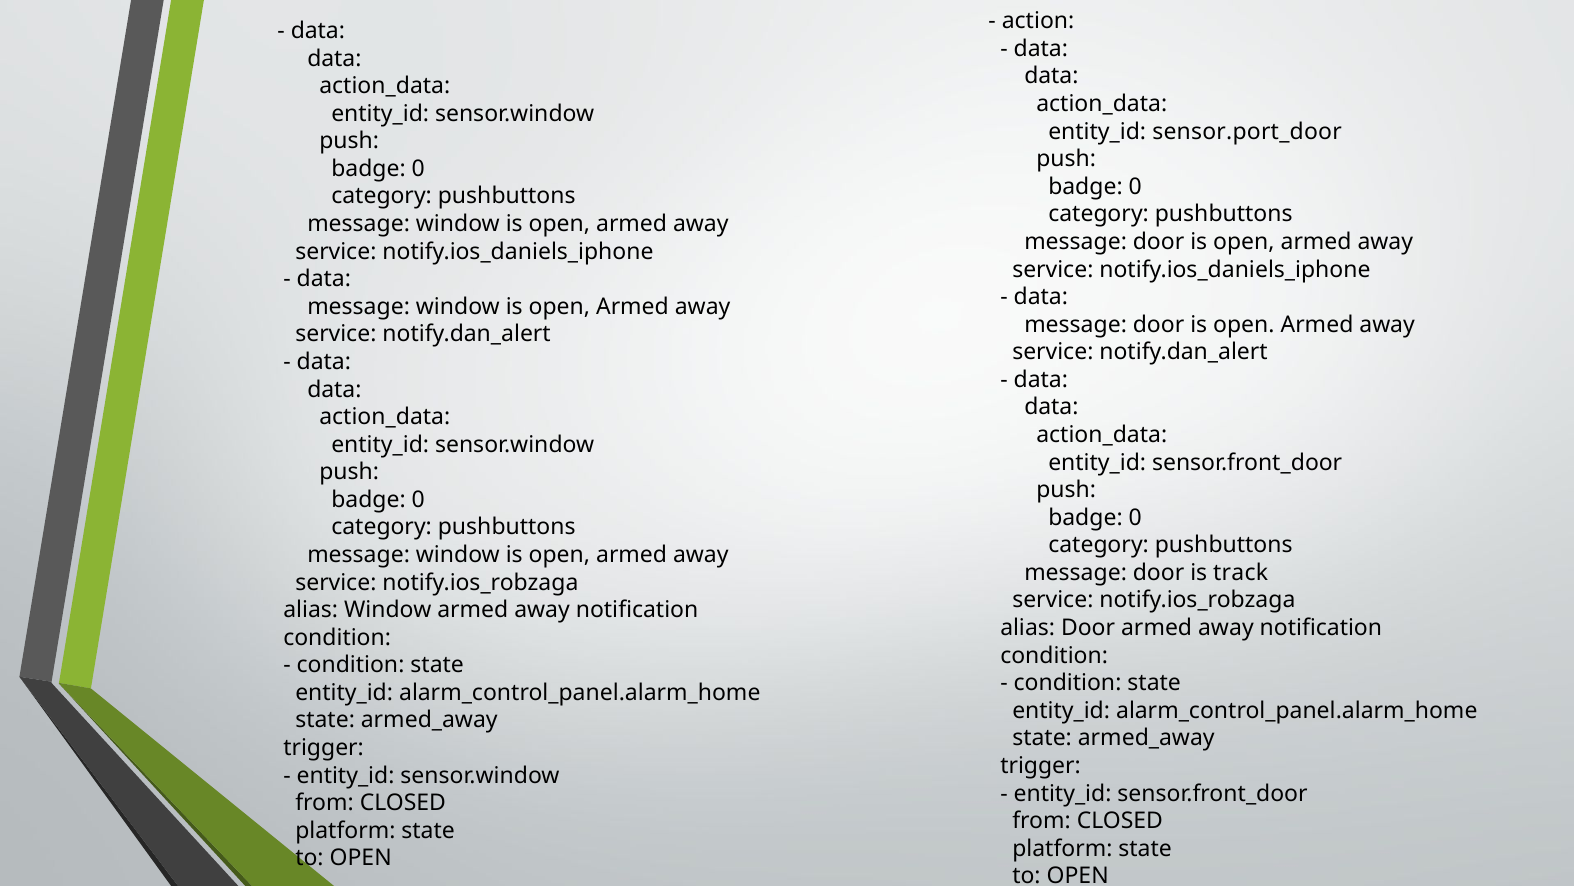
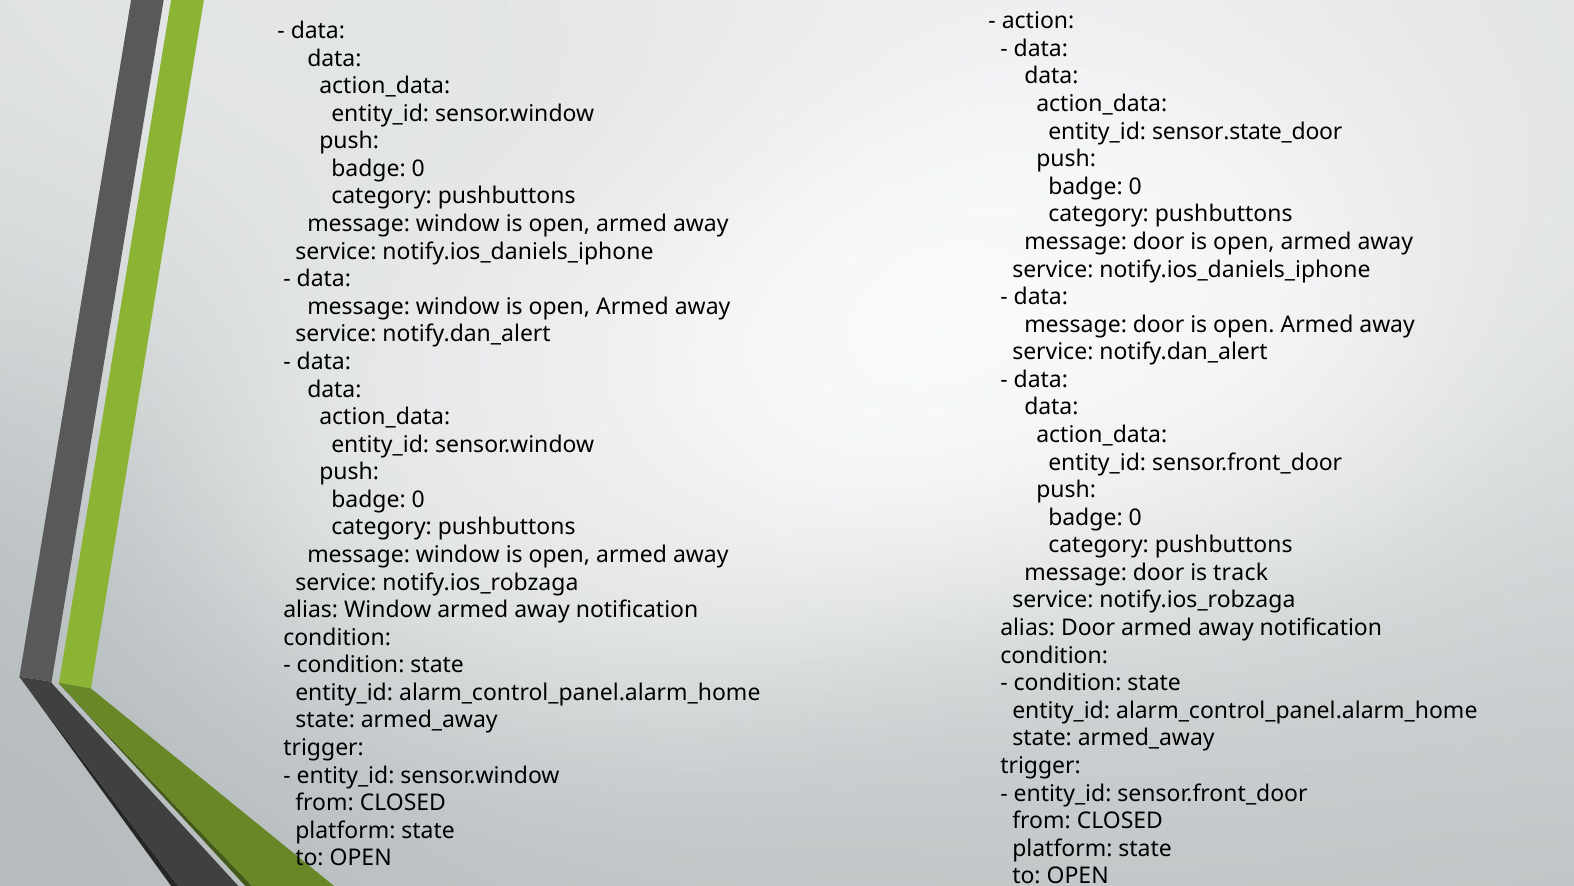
sensor.port_door: sensor.port_door -> sensor.state_door (1247, 131)
